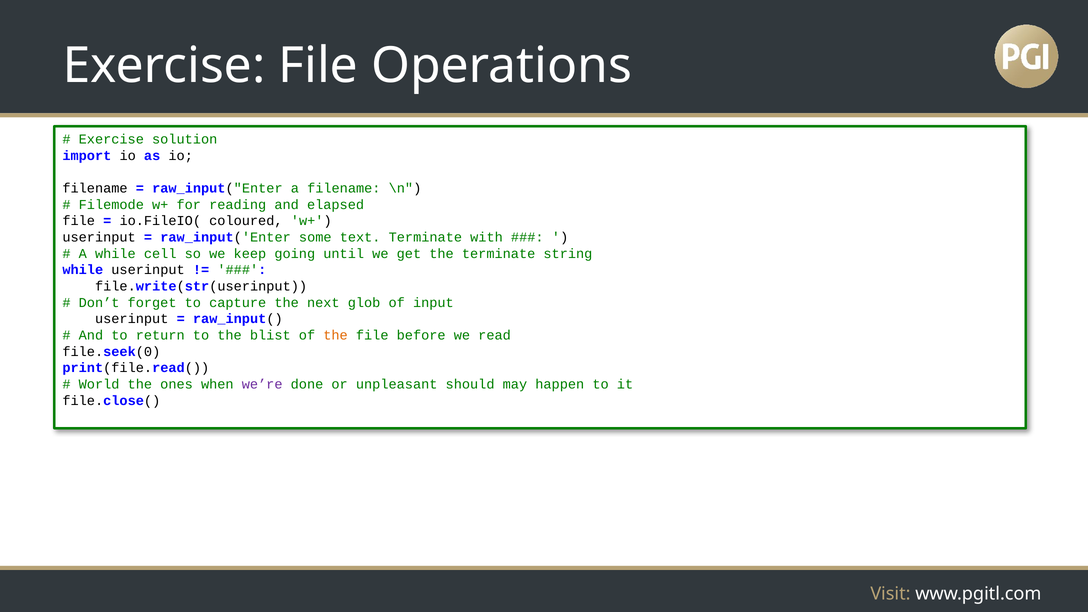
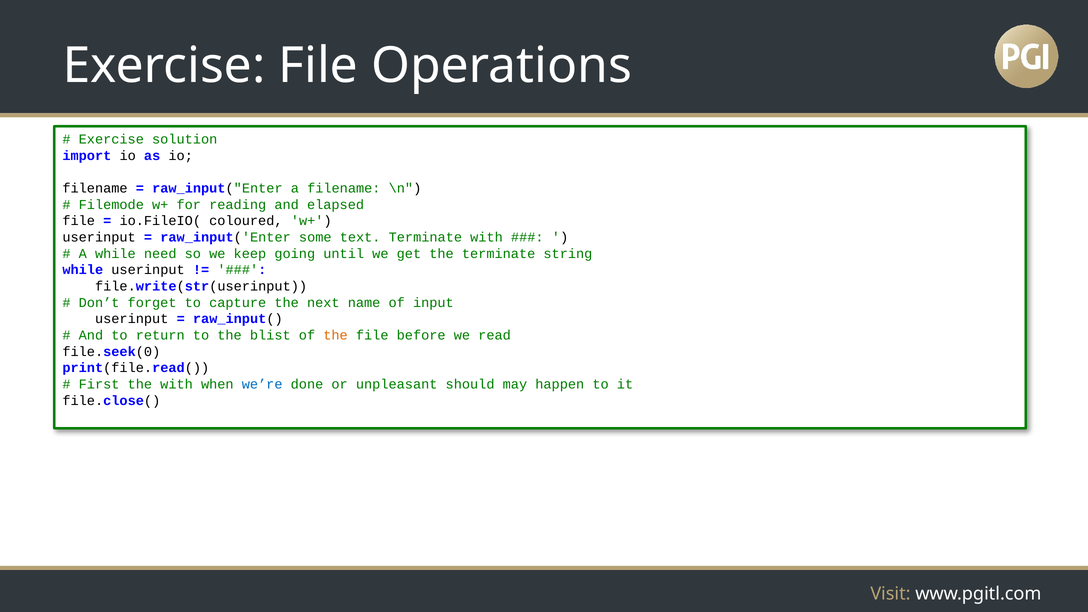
cell: cell -> need (160, 254)
glob: glob -> name (364, 303)
World: World -> First (99, 384)
the ones: ones -> with (177, 384)
we’re colour: purple -> blue (262, 384)
